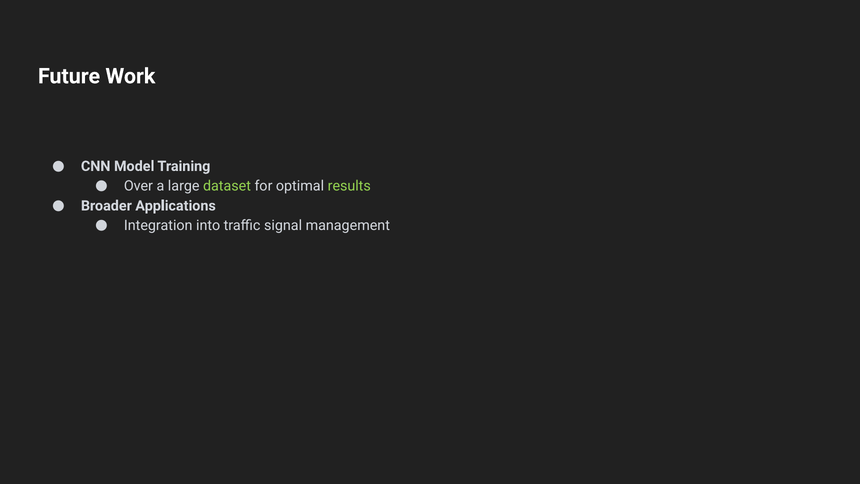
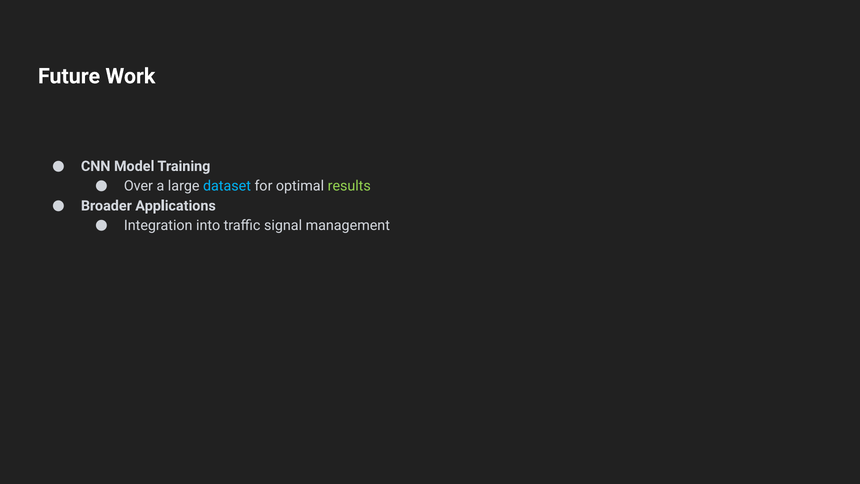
dataset colour: light green -> light blue (227, 186)
